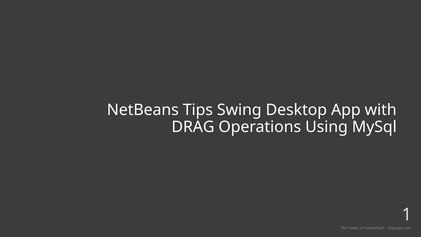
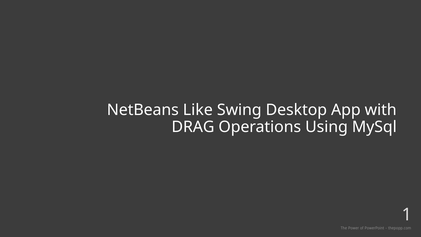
Tips: Tips -> Like (198, 110)
